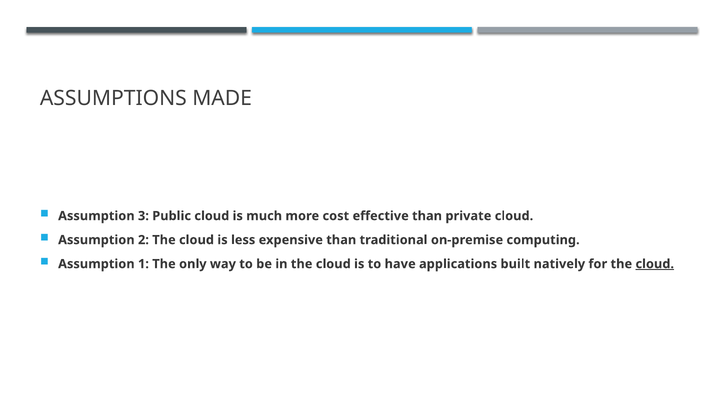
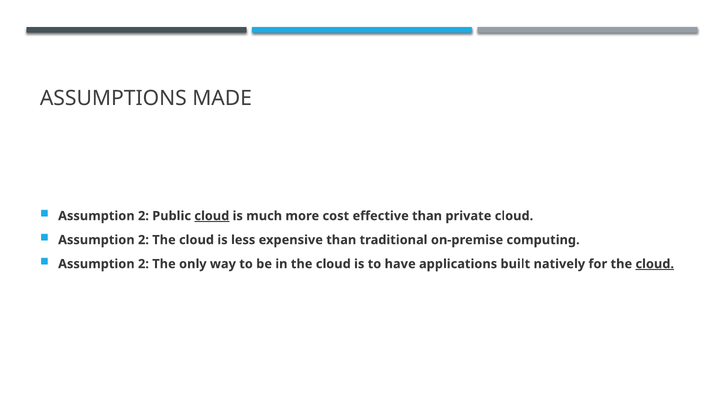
3: 3 -> 2 (143, 216)
cloud underline: none -> present (212, 216)
1: 1 -> 2 (143, 264)
